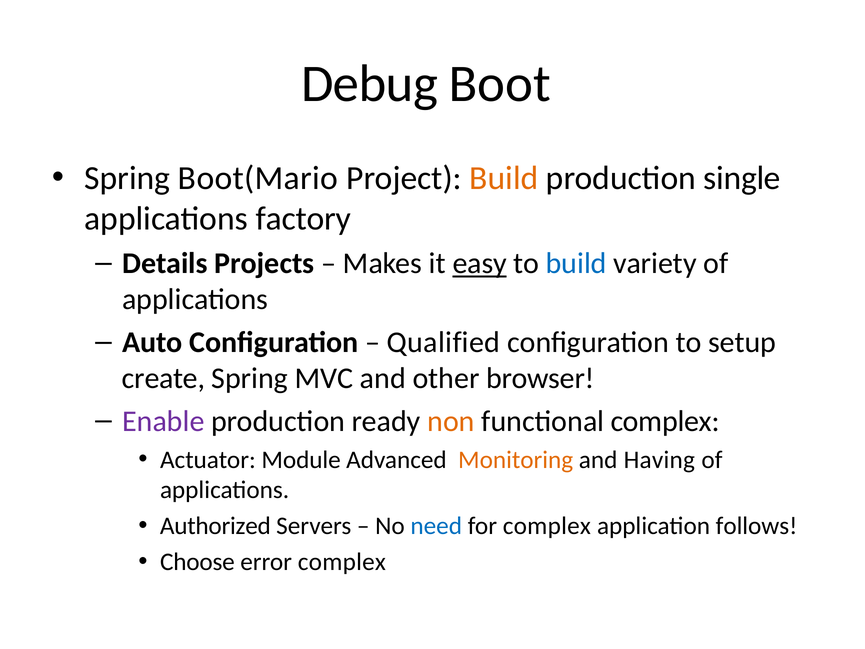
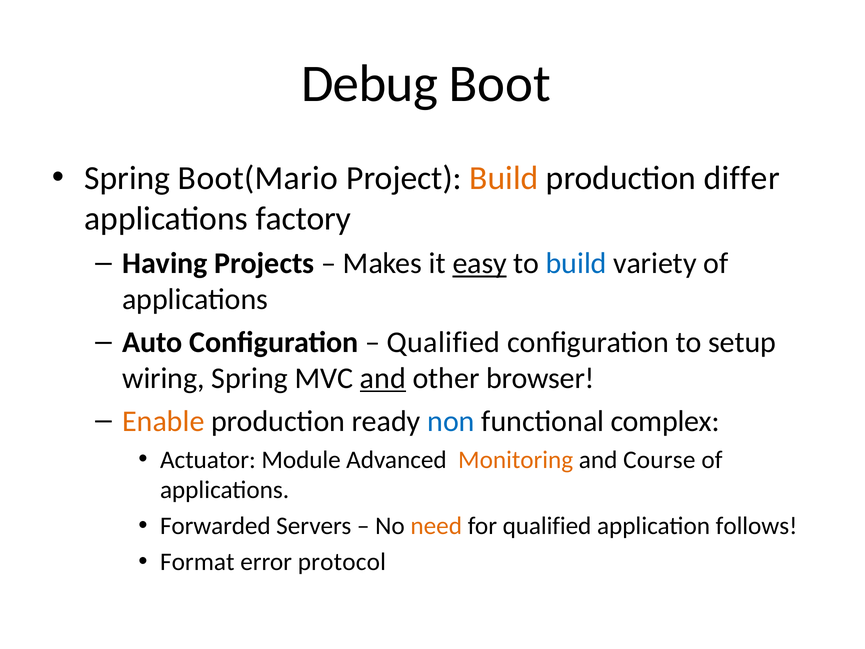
single: single -> differ (742, 178)
Details: Details -> Having (165, 263)
create: create -> wiring (163, 378)
and underline: none -> present (383, 378)
Enable colour: purple -> orange (163, 421)
non colour: orange -> blue (451, 421)
Having: Having -> Course (659, 460)
Authorized: Authorized -> Forwarded (215, 526)
need colour: blue -> orange (436, 526)
for complex: complex -> qualified (547, 526)
Choose: Choose -> Format (197, 562)
error complex: complex -> protocol (342, 562)
